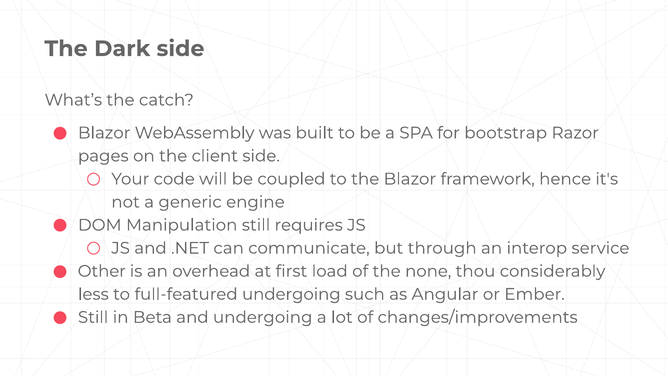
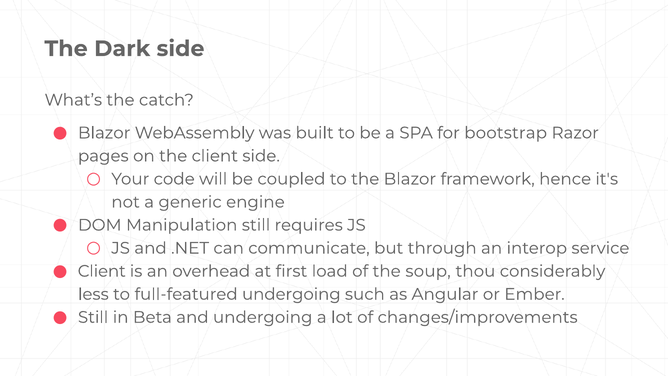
Other: Other -> Client (102, 271)
none: none -> soup (428, 271)
